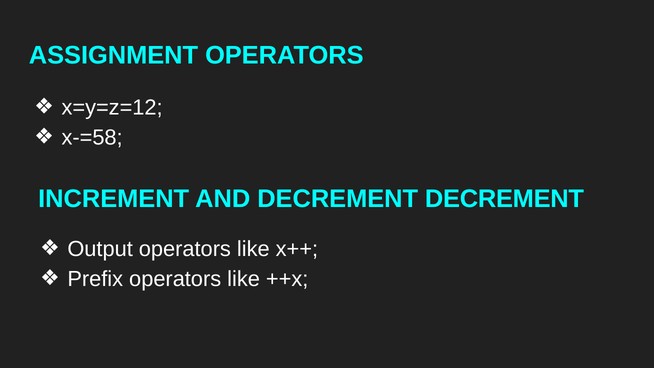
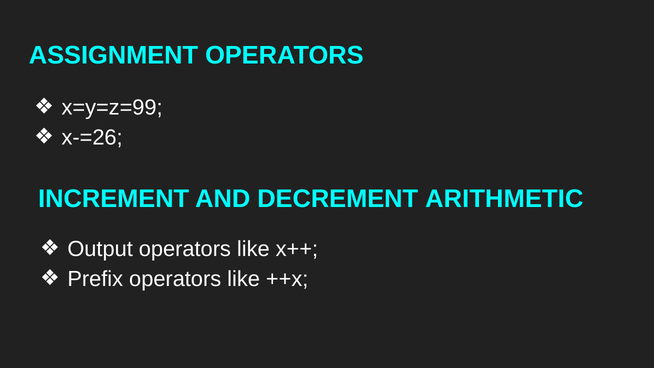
x=y=z=12: x=y=z=12 -> x=y=z=99 (112, 107)
x-=58: x-=58 -> x-=26 (92, 138)
DECREMENT DECREMENT: DECREMENT -> ARITHMETIC (504, 199)
